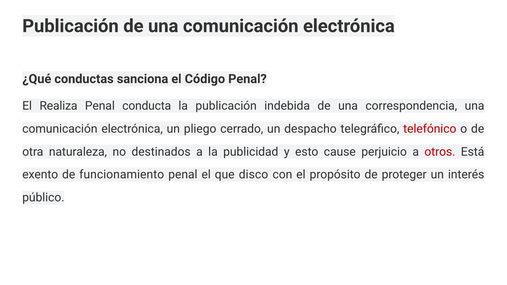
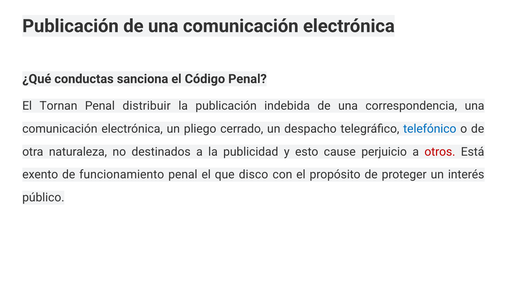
Realiza: Realiza -> Tornan (58, 106)
conducta: conducta -> distribuir (147, 106)
telefónico colour: red -> blue (430, 129)
